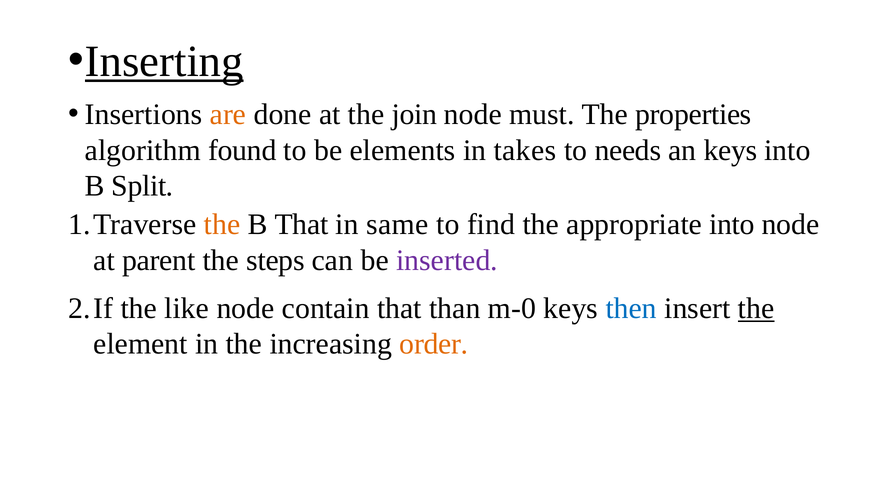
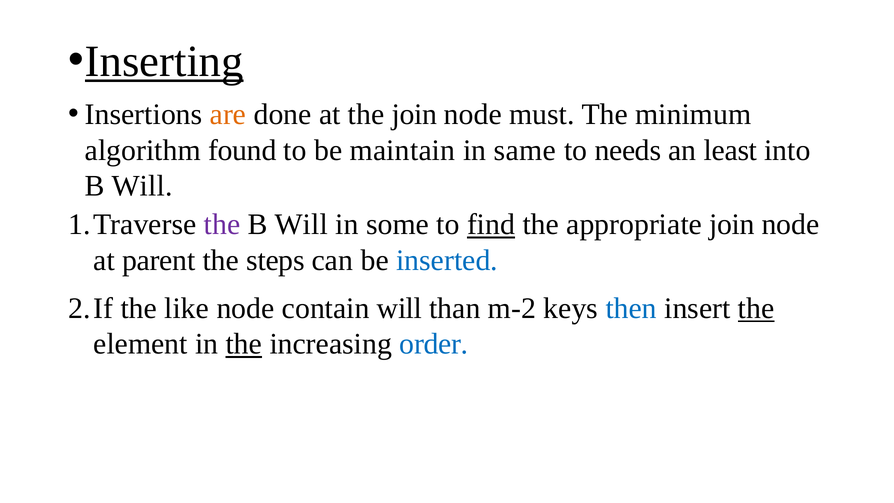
properties: properties -> minimum (693, 114)
elements: elements -> maintain (402, 150)
takes: takes -> same (525, 150)
an keys: keys -> least (730, 150)
Split: Split -> Will (142, 186)
the colour: orange -> purple (222, 225)
That: That -> Will (301, 225)
same: same -> some (397, 225)
find underline: none -> present (491, 225)
appropriate into: into -> join (732, 225)
inserted colour: purple -> blue (447, 260)
contain that: that -> will (400, 308)
m-0: m-0 -> m-2 (512, 308)
the underline: none -> present (244, 344)
order colour: orange -> blue (434, 344)
